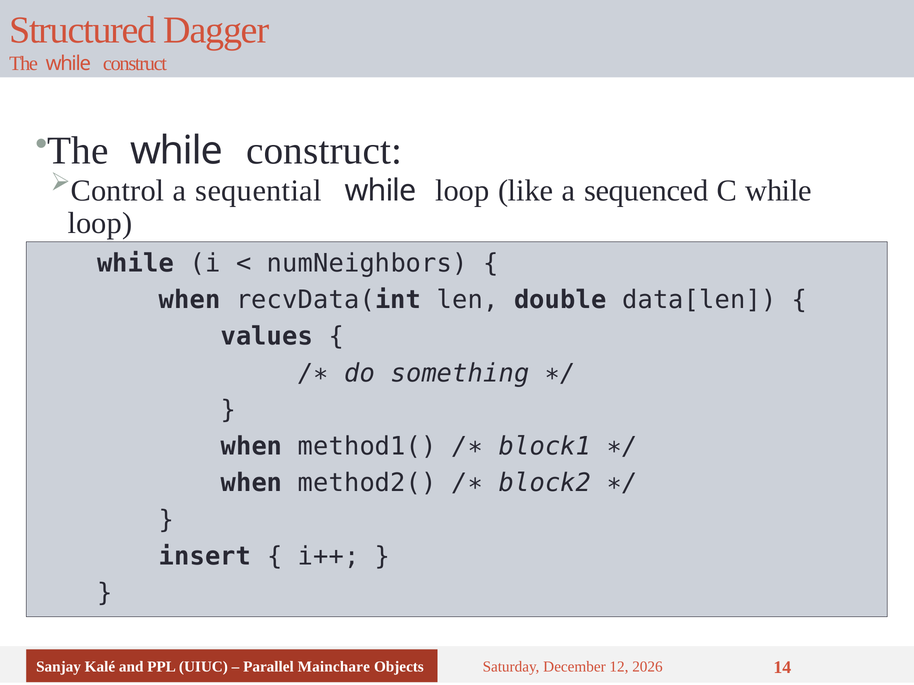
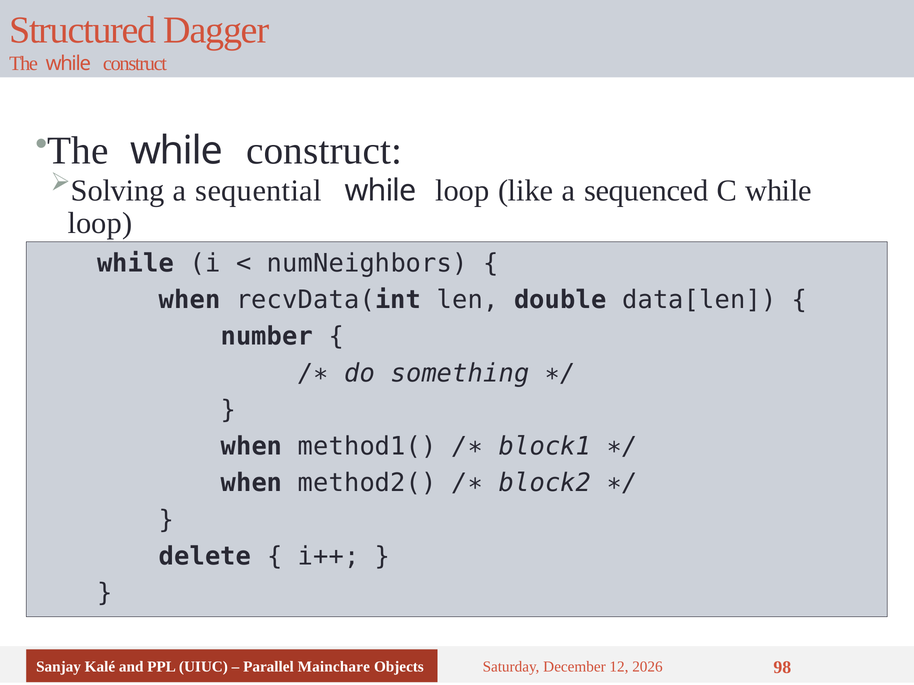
Control: Control -> Solving (118, 191)
values: values -> number (267, 337)
insert: insert -> delete (205, 557)
14: 14 -> 98 (782, 668)
